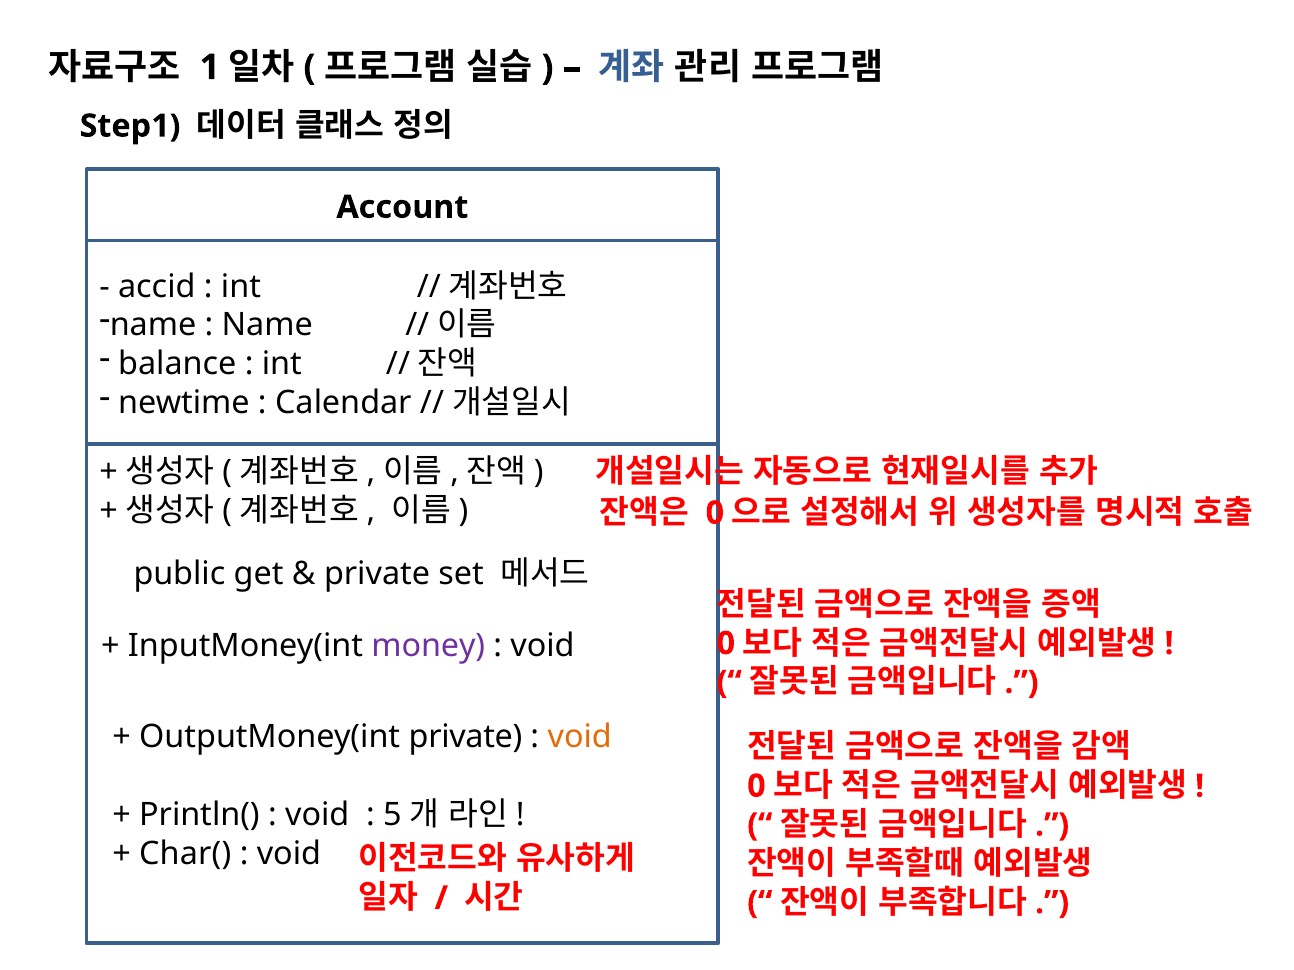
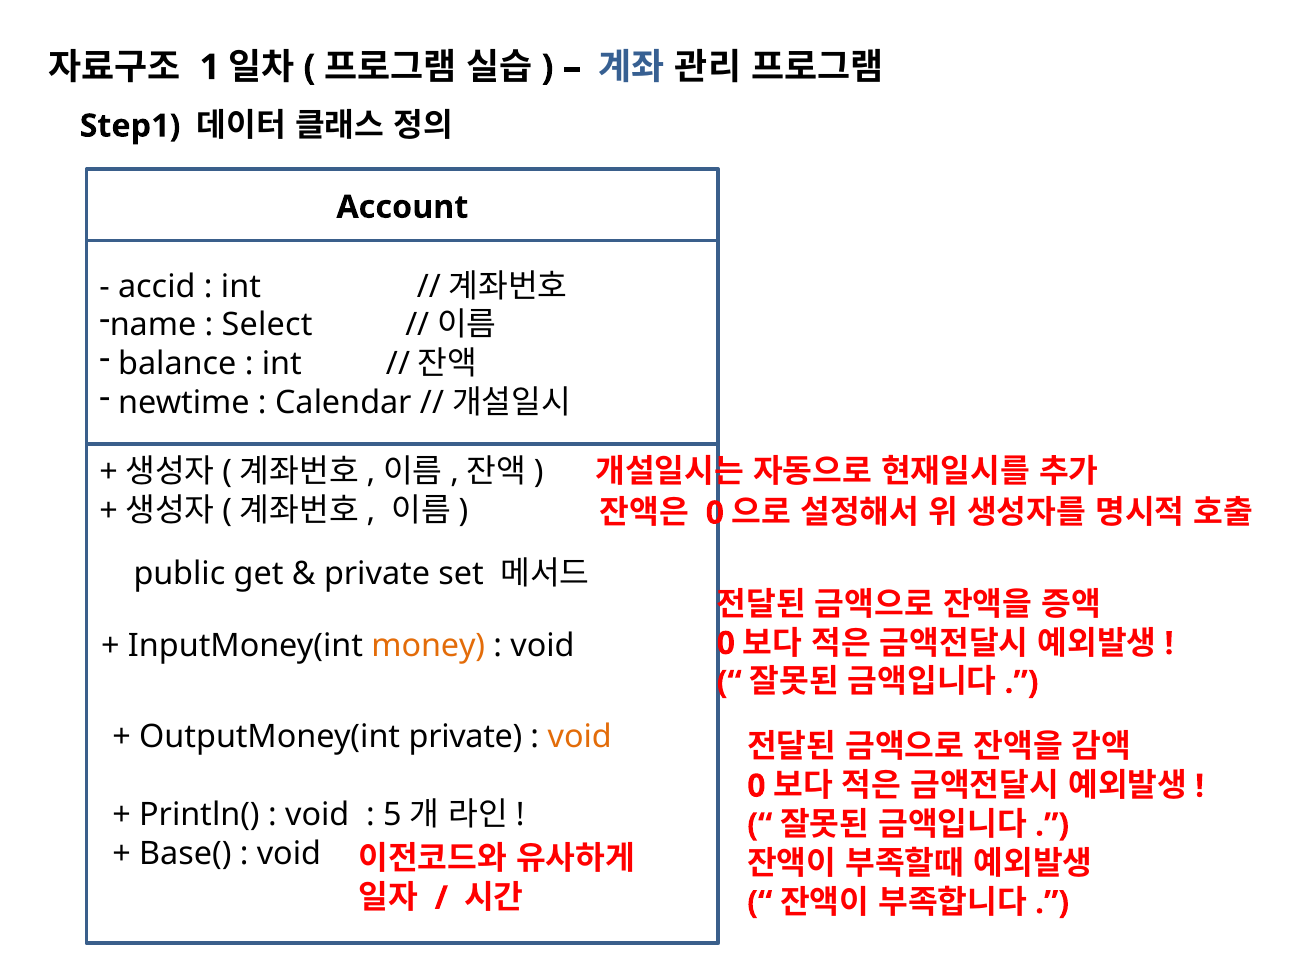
Name: Name -> Select (267, 325)
money colour: purple -> orange (428, 646)
Char(: Char( -> Base( (185, 854)
